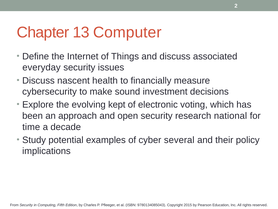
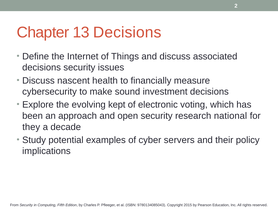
13 Computer: Computer -> Decisions (127, 32)
everyday: everyday -> decisions (42, 67)
time: time -> they (31, 127)
several: several -> servers (179, 140)
